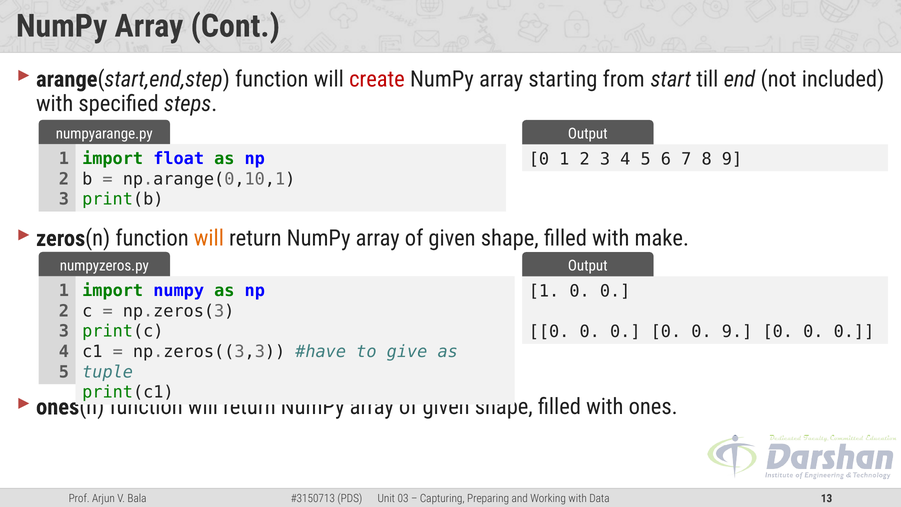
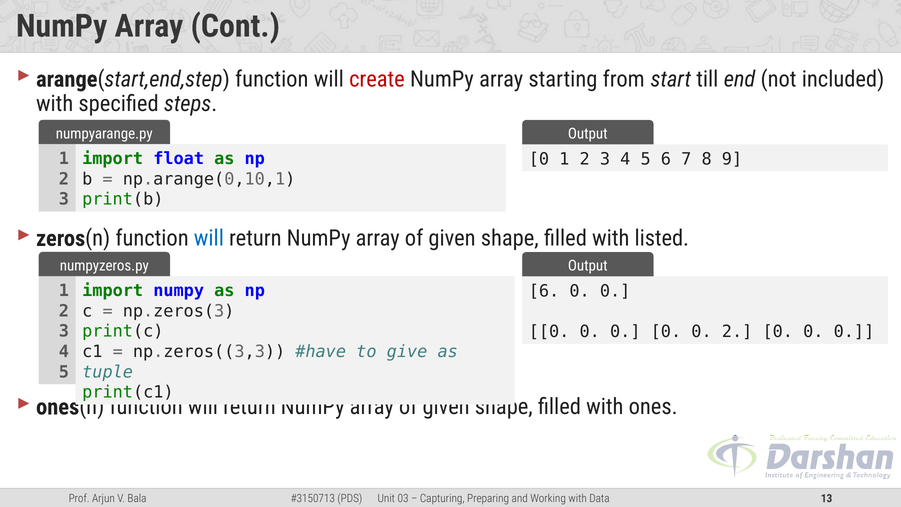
will colour: orange -> blue (209, 238)
make: make -> listed (662, 238)
1: 1 -> 6 (544, 291)
0 9: 9 -> 2 (737, 331)
